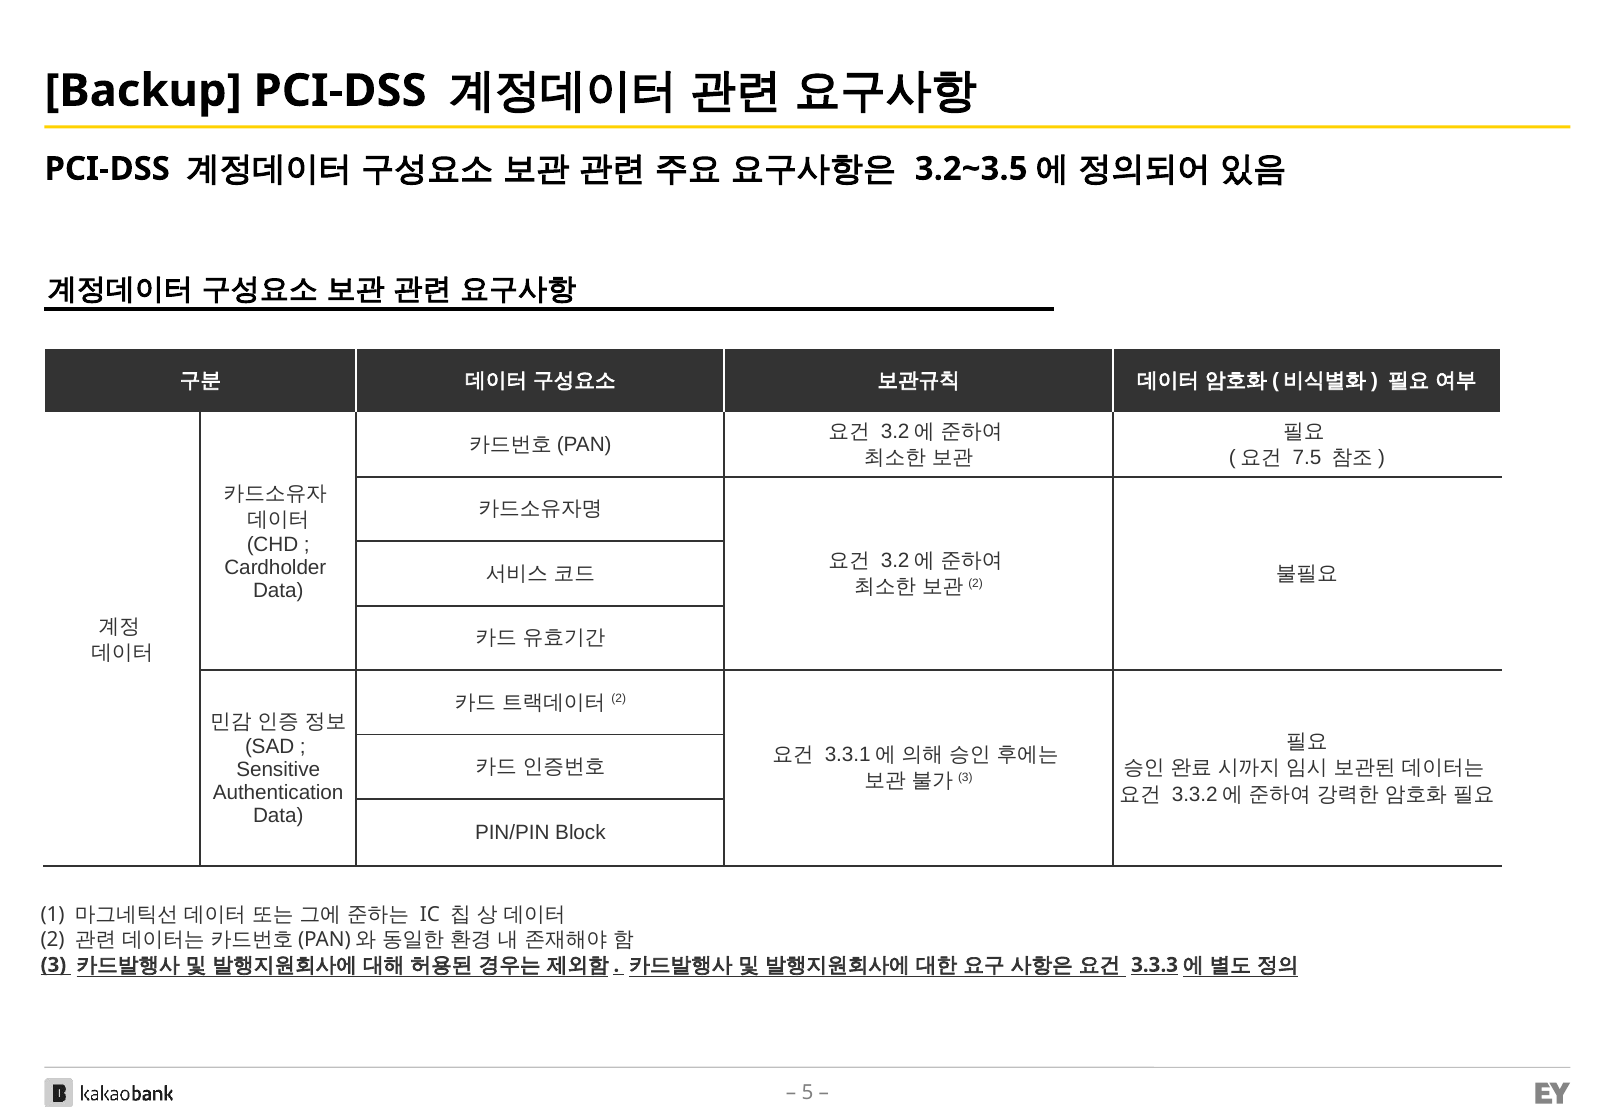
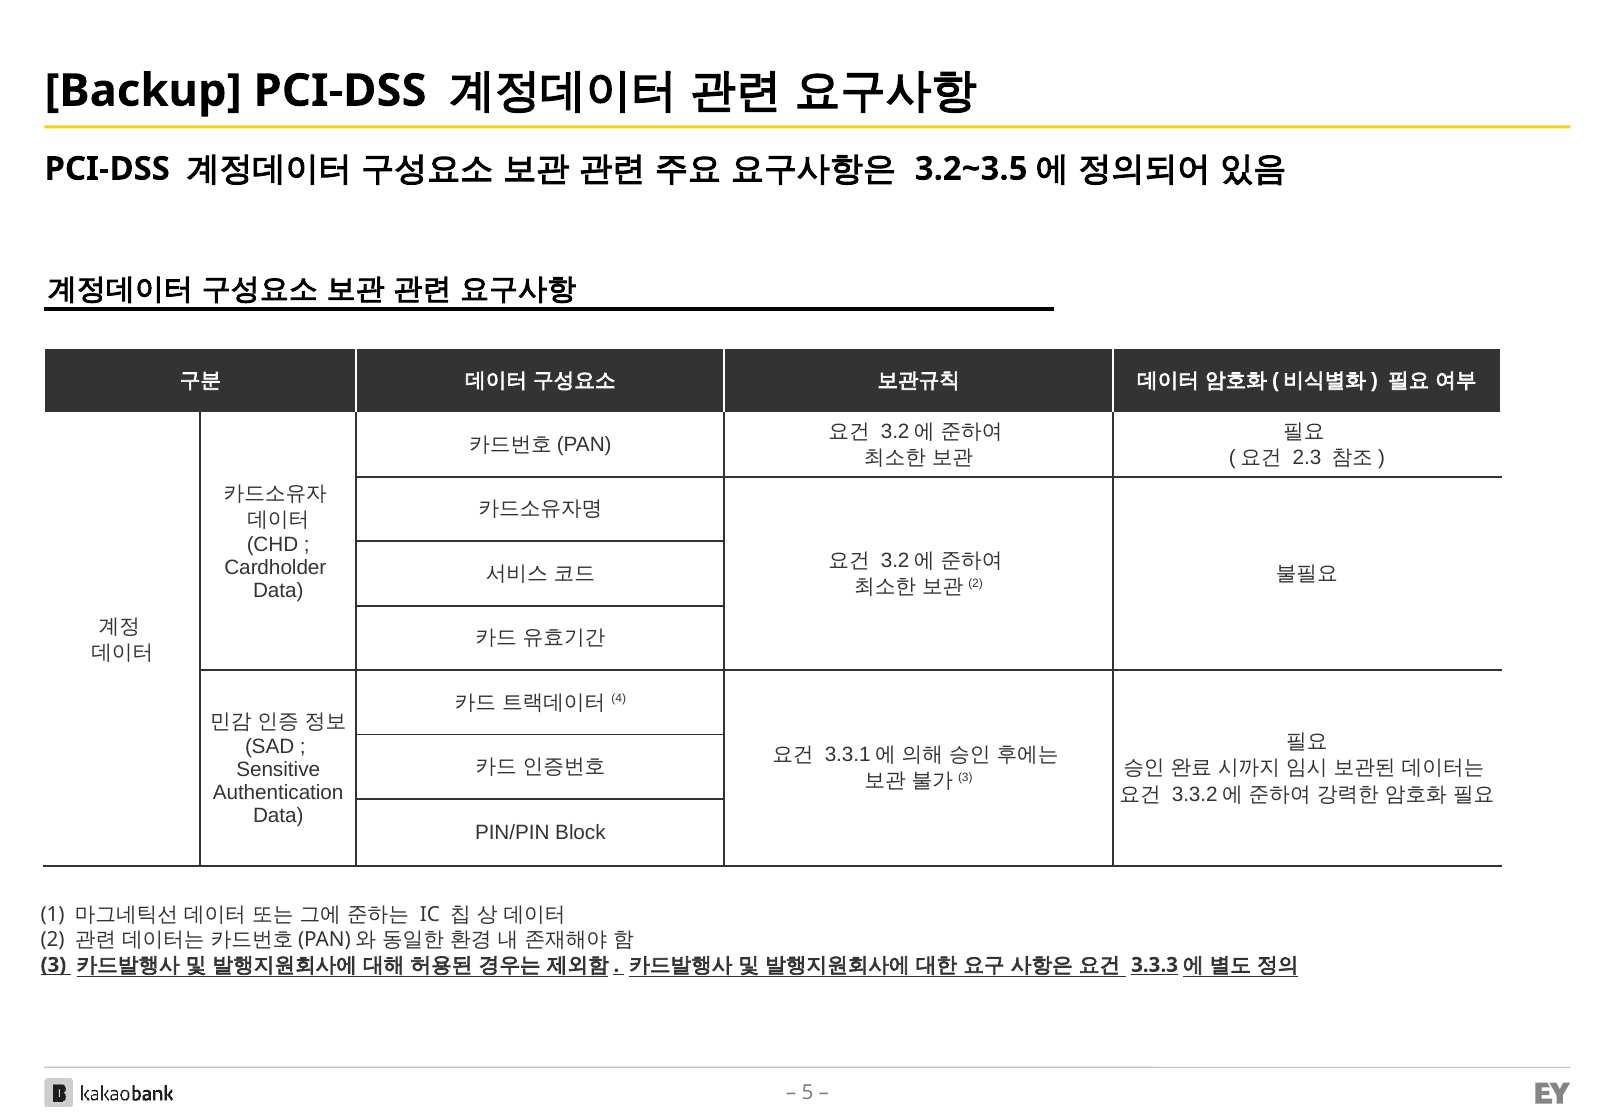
7.5: 7.5 -> 2.3 (1307, 458)
2: 2 -> 4 (619, 699)
